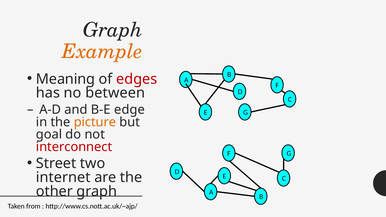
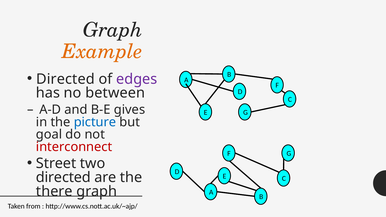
Meaning: Meaning -> Directed (65, 79)
edges colour: red -> purple (137, 79)
edge: edge -> gives (130, 110)
picture colour: orange -> blue (95, 122)
internet: internet -> directed (63, 177)
other: other -> there (54, 191)
